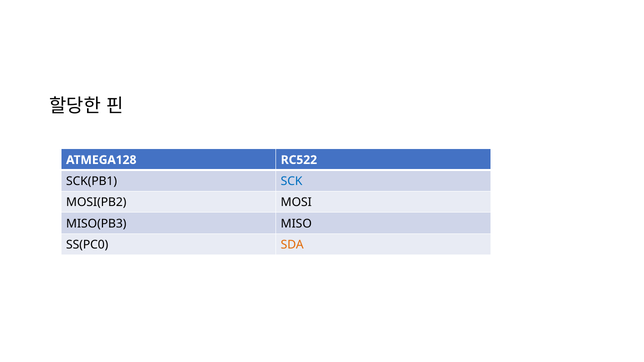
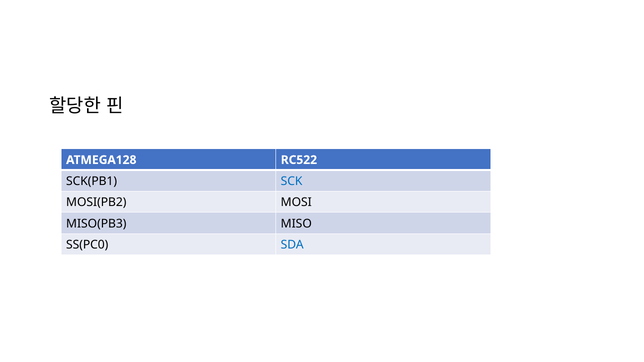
SDA colour: orange -> blue (292, 245)
